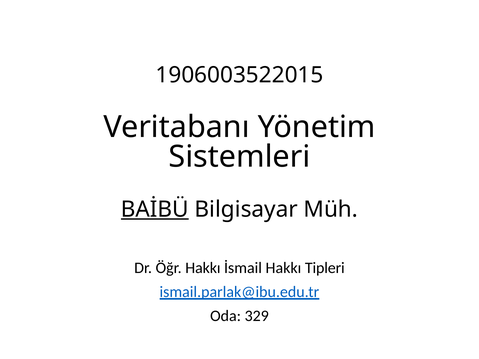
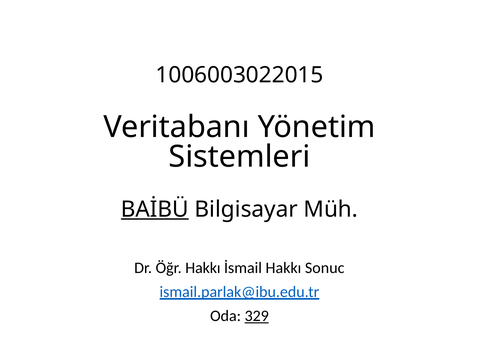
1906003522015: 1906003522015 -> 1006003022015 (239, 75)
Tipleri: Tipleri -> Sonuc (325, 268)
329 underline: none -> present (257, 316)
